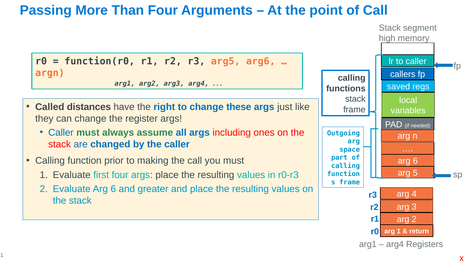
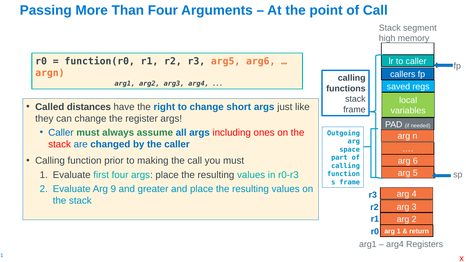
these: these -> short (239, 107)
Evaluate Arg 6: 6 -> 9 (113, 189)
